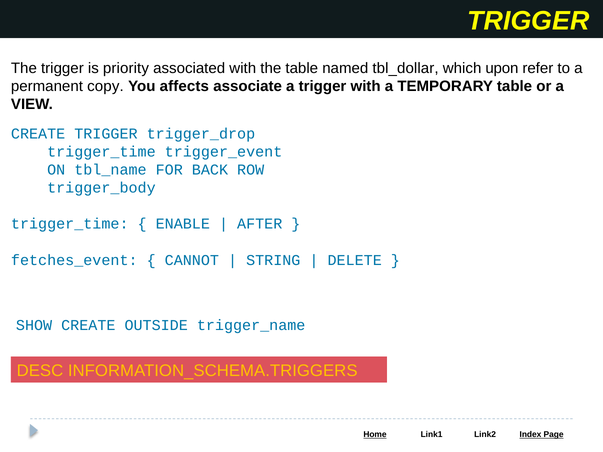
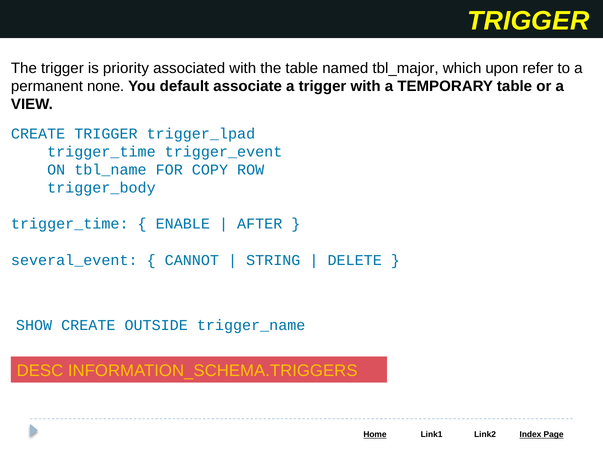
tbl_dollar: tbl_dollar -> tbl_major (406, 68)
copy: copy -> none (106, 86)
affects: affects -> default (184, 86)
trigger_drop: trigger_drop -> trigger_lpad (201, 134)
BACK: BACK -> COPY (210, 170)
fetches_event: fetches_event -> several_event (74, 260)
